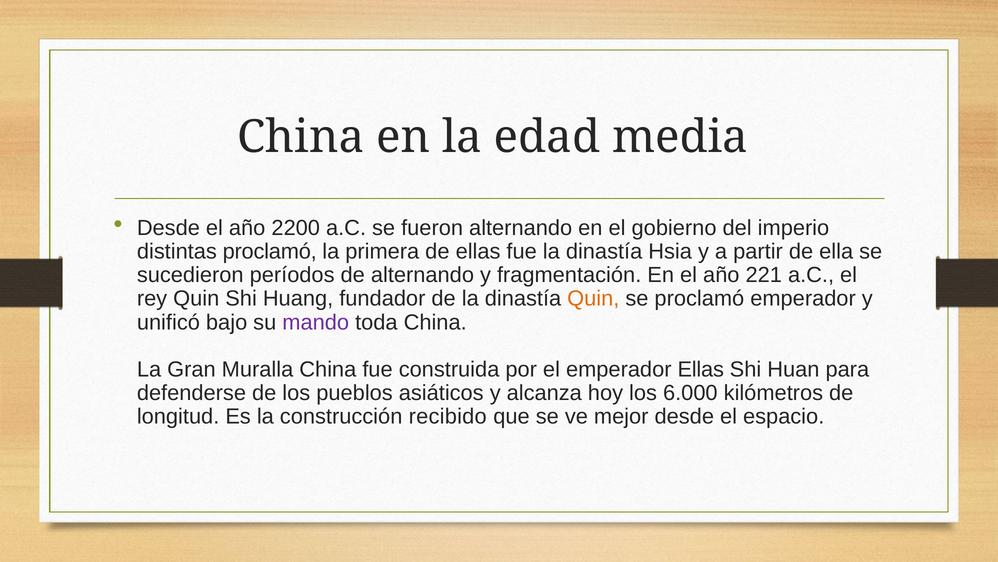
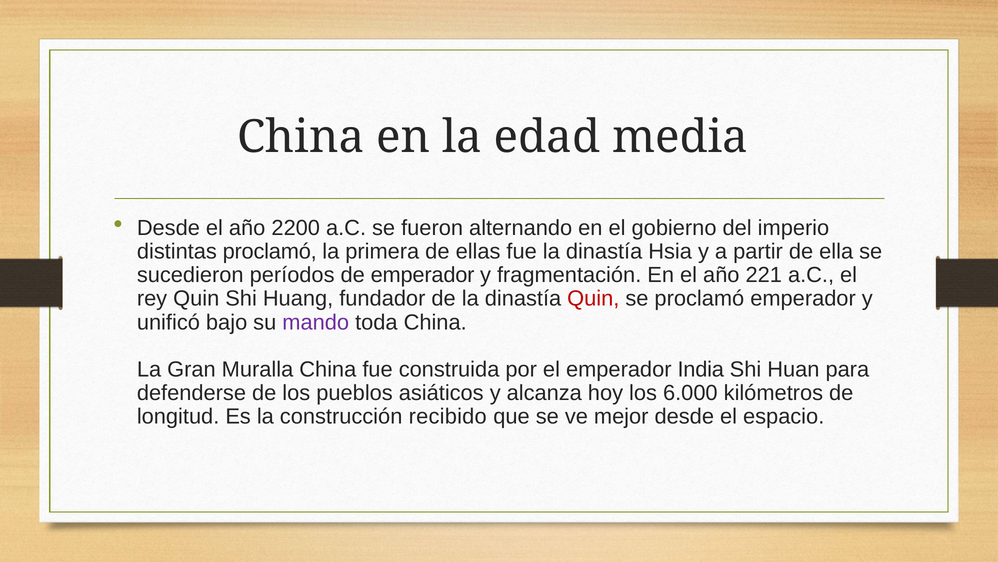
de alternando: alternando -> emperador (423, 275)
Quin colour: orange -> red (593, 298)
emperador Ellas: Ellas -> India (701, 369)
